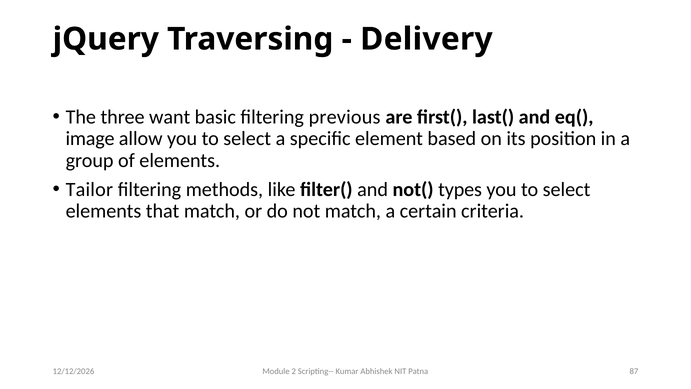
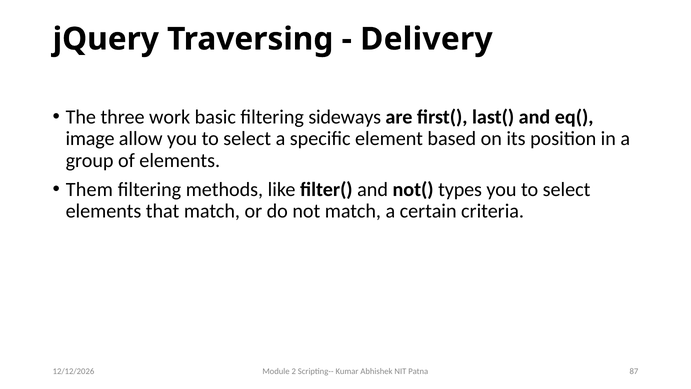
want: want -> work (170, 117)
previous: previous -> sideways (345, 117)
Tailor: Tailor -> Them (89, 189)
